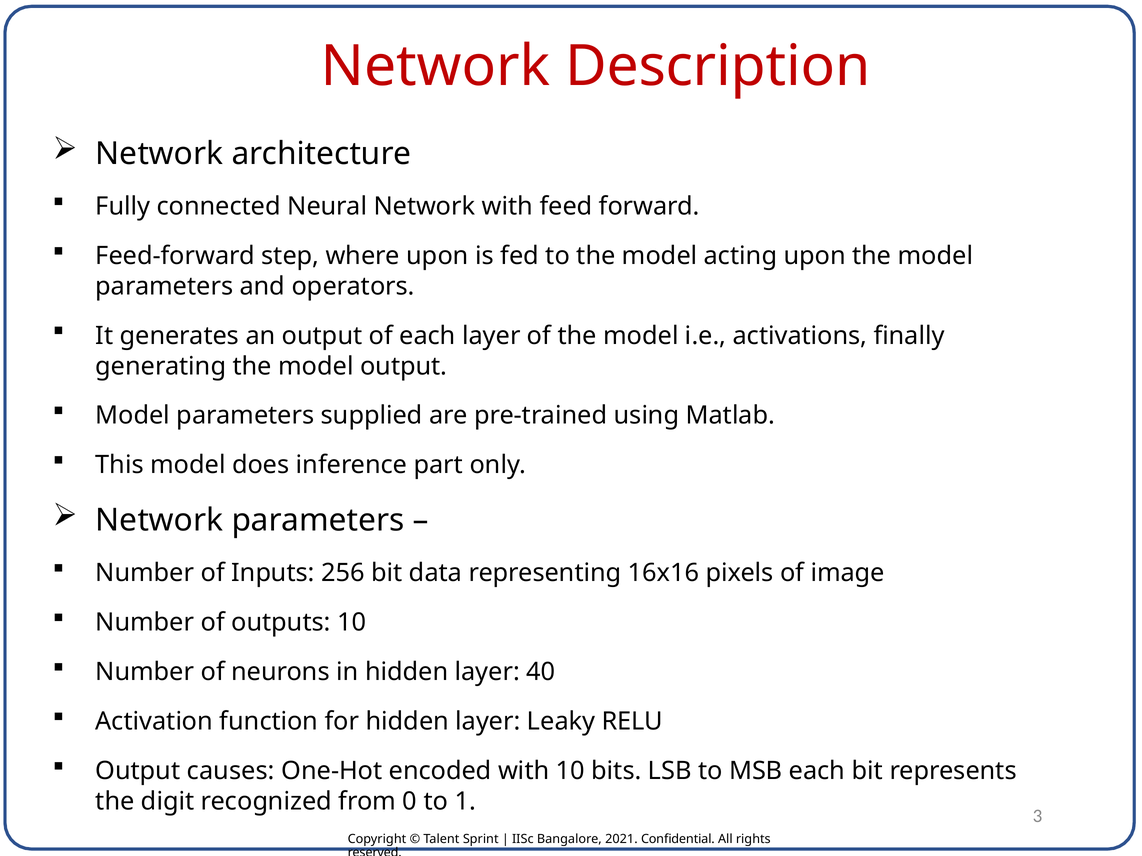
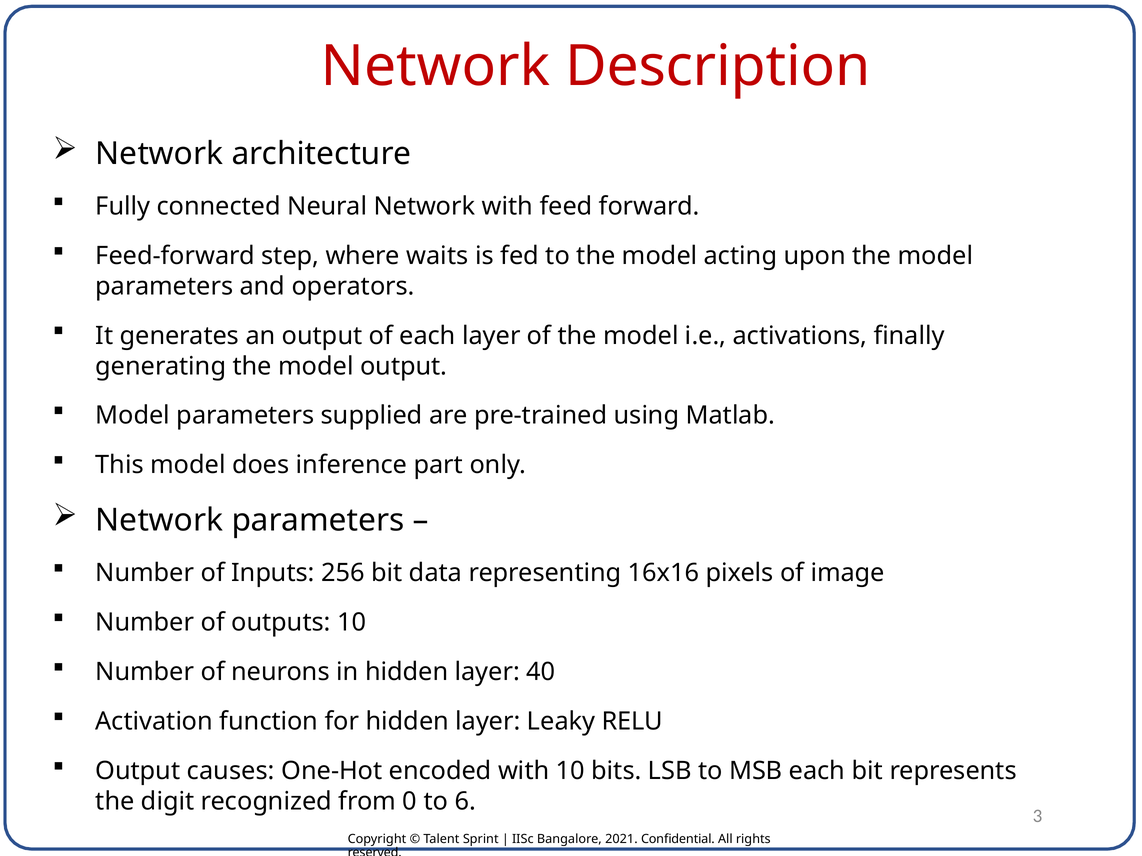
where upon: upon -> waits (437, 256)
1: 1 -> 6 (465, 802)
